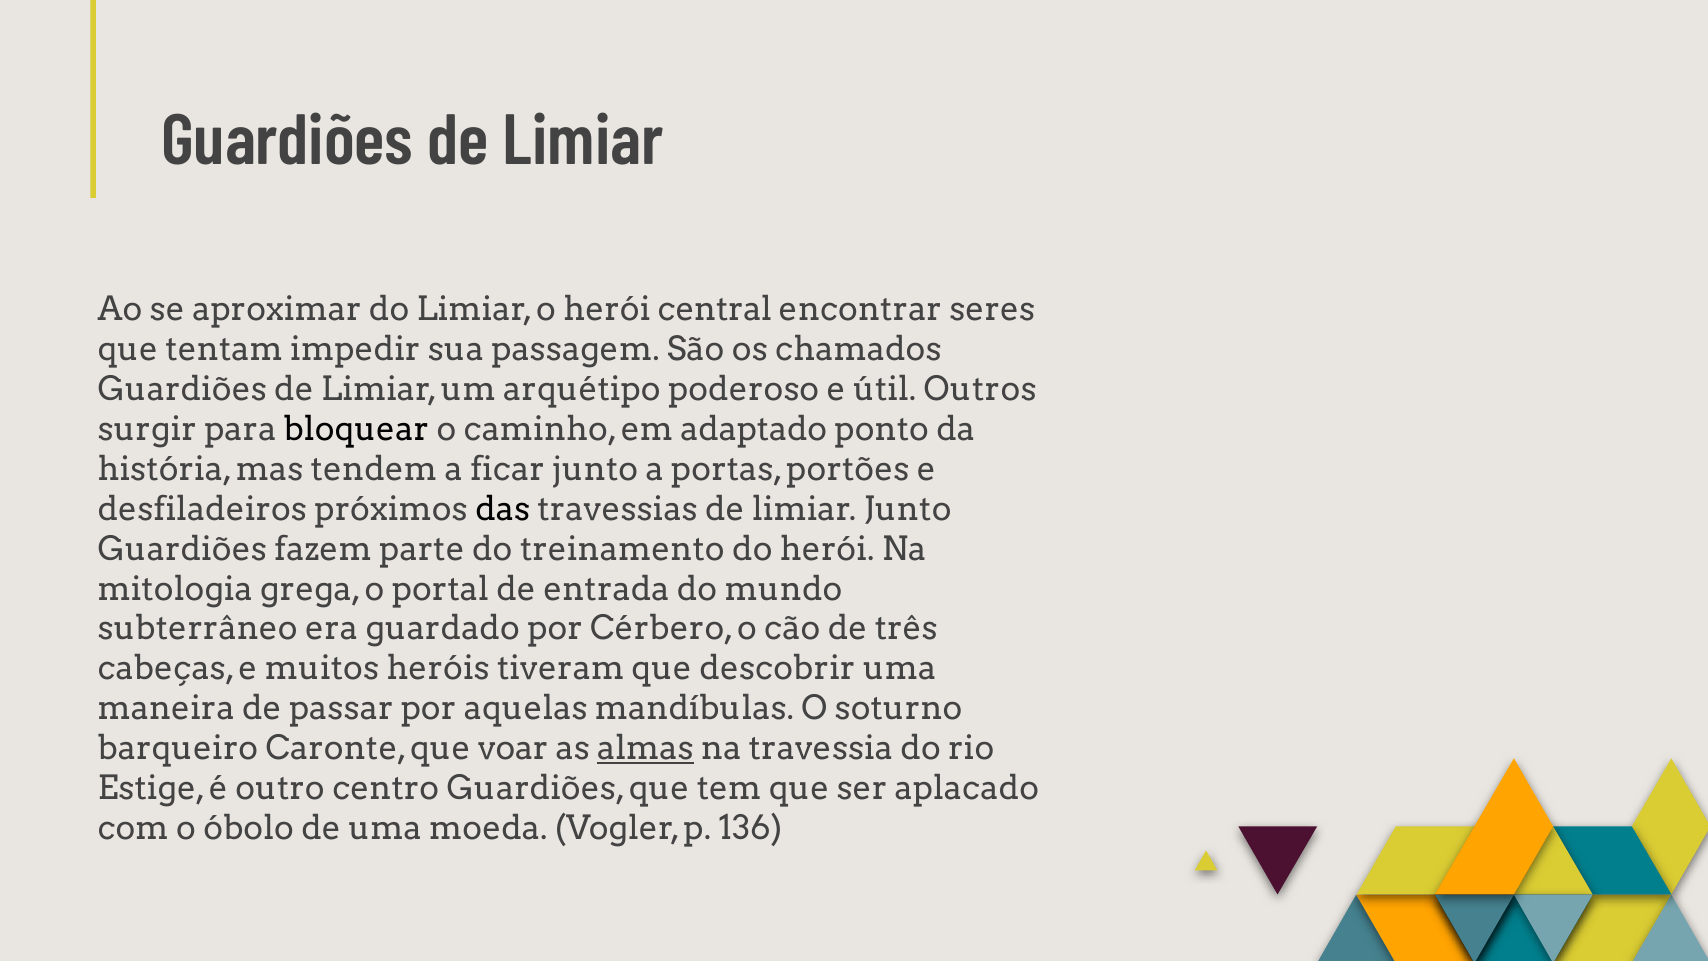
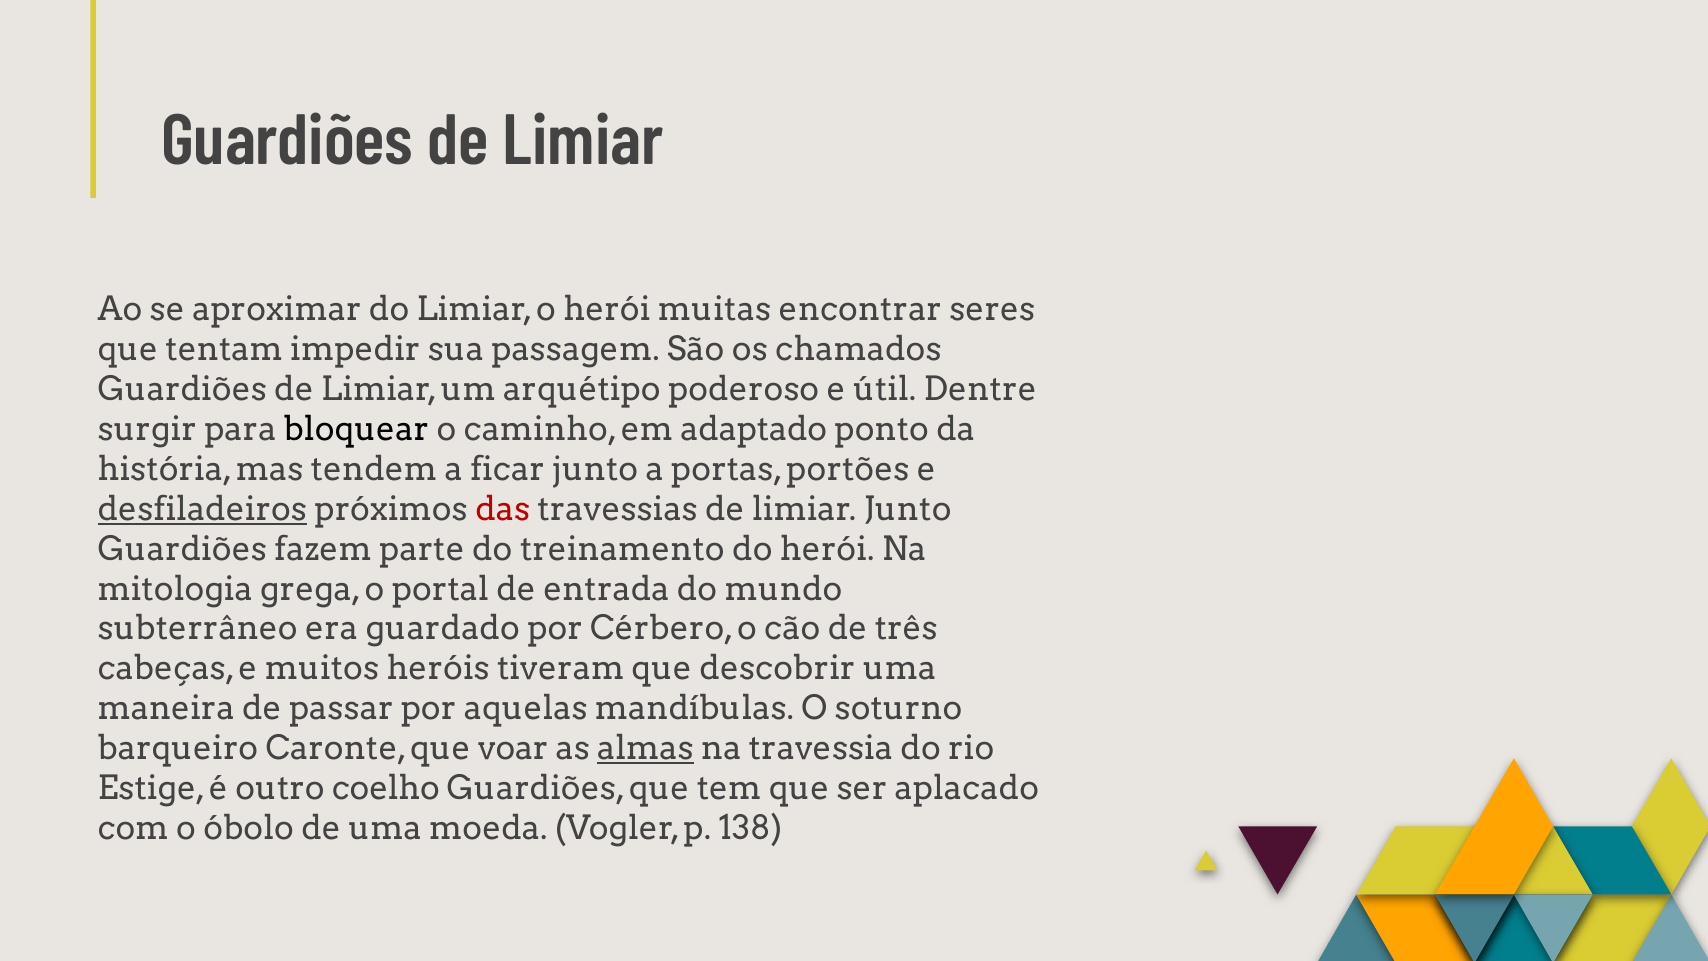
central: central -> muitas (715, 310)
Outros: Outros -> Dentre (980, 390)
desfiladeiros underline: none -> present (202, 509)
das colour: black -> red (503, 509)
centro: centro -> coelho (386, 788)
136: 136 -> 138 (750, 828)
